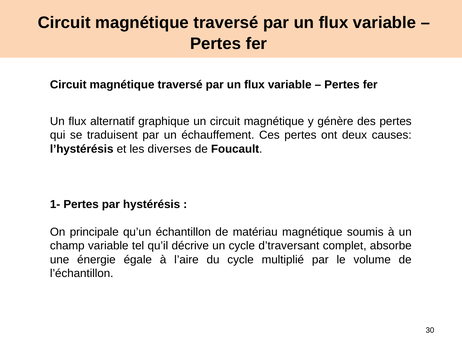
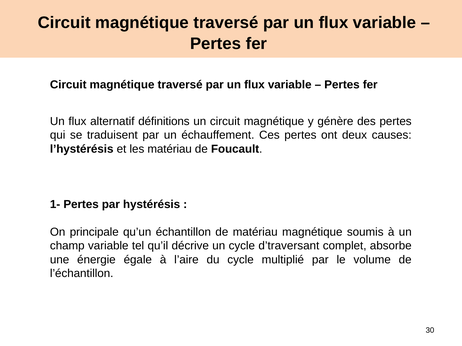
graphique: graphique -> définitions (164, 121)
les diverses: diverses -> matériau (170, 149)
